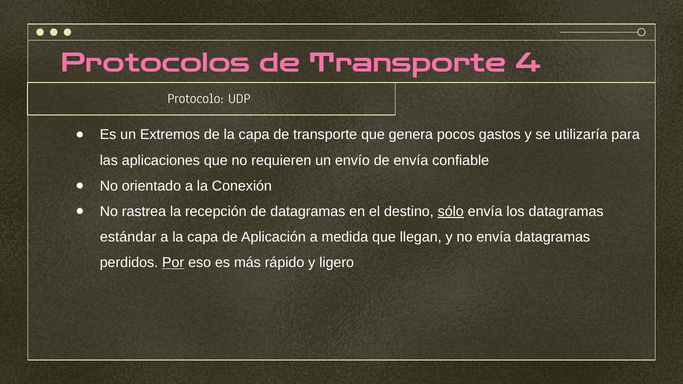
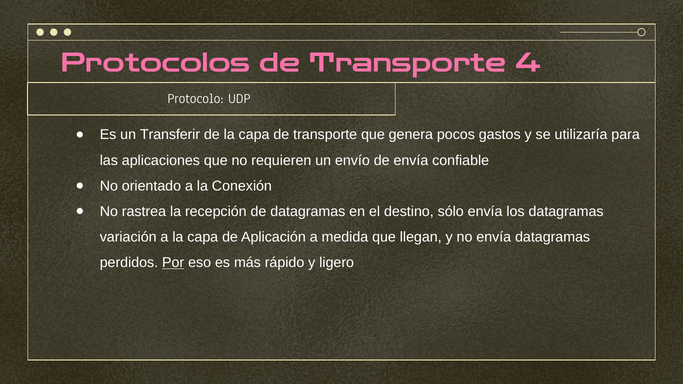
Extremos: Extremos -> Transferir (170, 135)
sólo underline: present -> none (451, 212)
estándar: estándar -> variación (128, 237)
